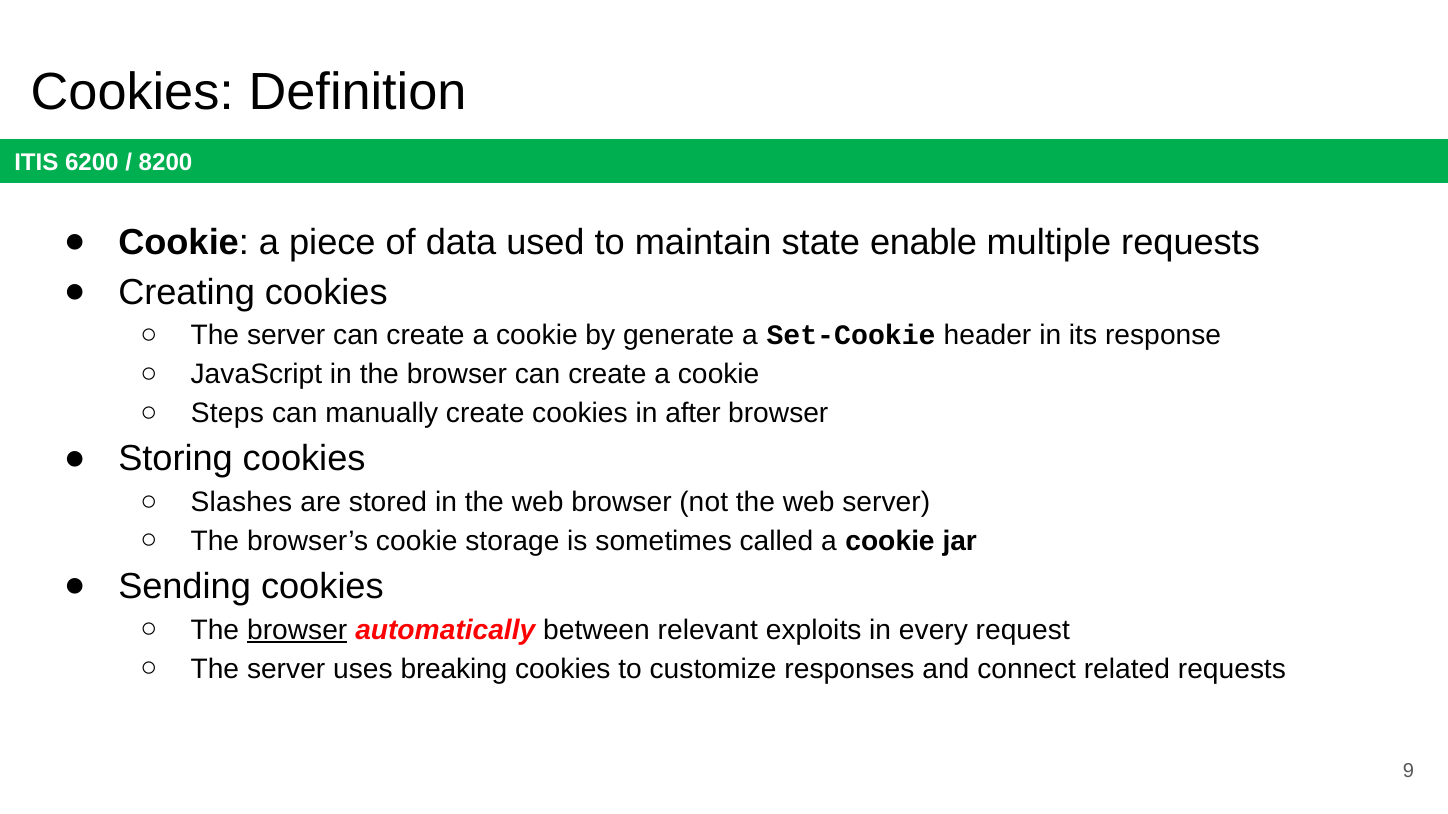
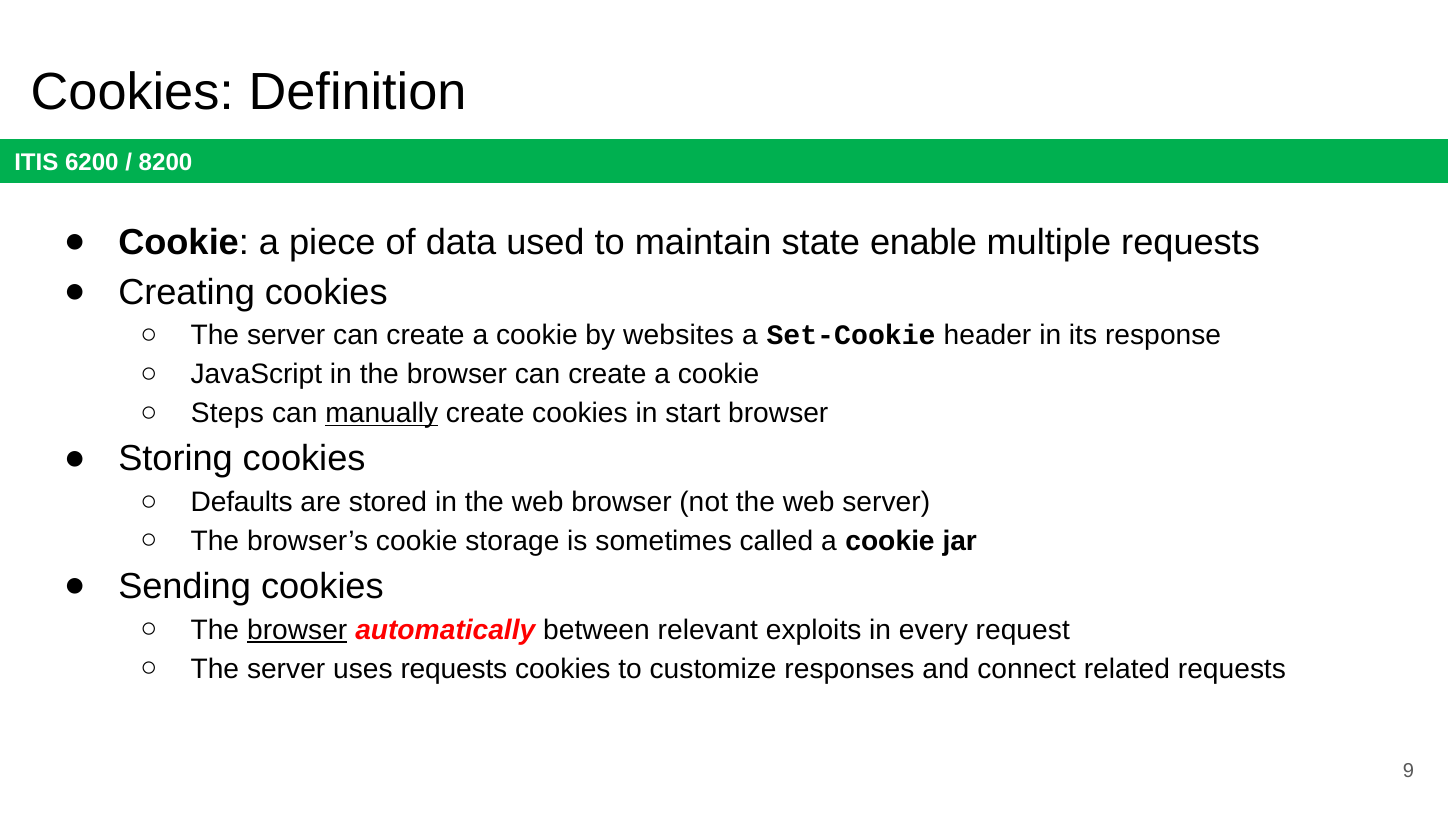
generate: generate -> websites (679, 336)
manually underline: none -> present (382, 414)
after: after -> start (693, 414)
Slashes: Slashes -> Defaults (242, 503)
uses breaking: breaking -> requests (454, 669)
